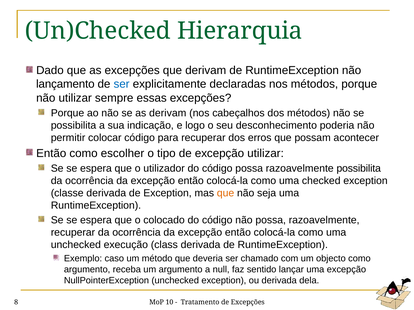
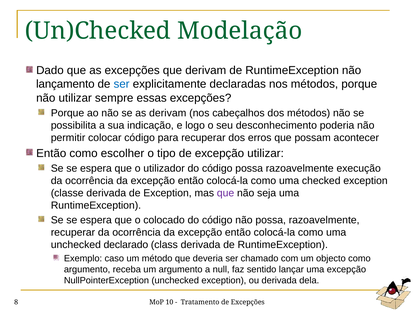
Hierarquia: Hierarquia -> Modelação (240, 31)
razoavelmente possibilita: possibilita -> execução (359, 169)
que colour: orange -> purple (226, 193)
execução: execução -> declarado (126, 245)
